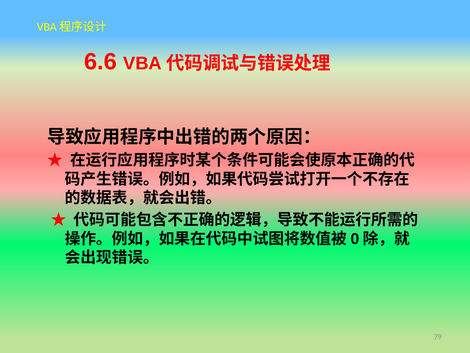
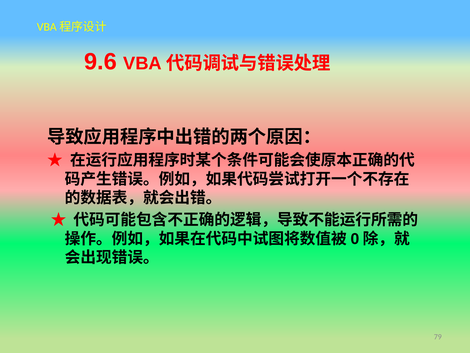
6.6: 6.6 -> 9.6 (100, 62)
